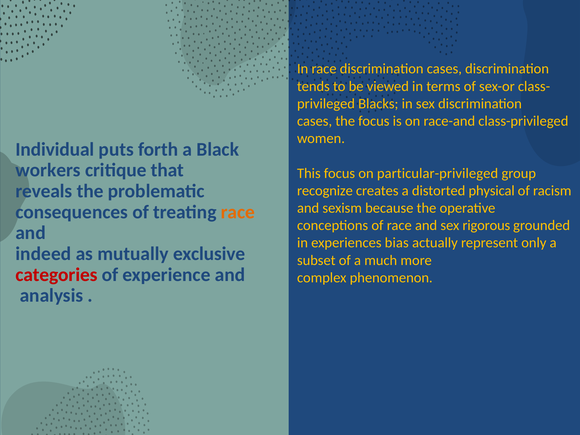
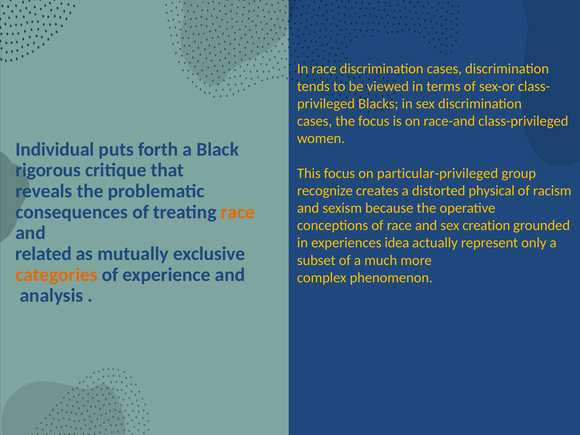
workers: workers -> rigorous (48, 170)
rigorous: rigorous -> creation (486, 225)
bias: bias -> idea (397, 243)
indeed: indeed -> related (44, 254)
categories colour: red -> orange (56, 275)
